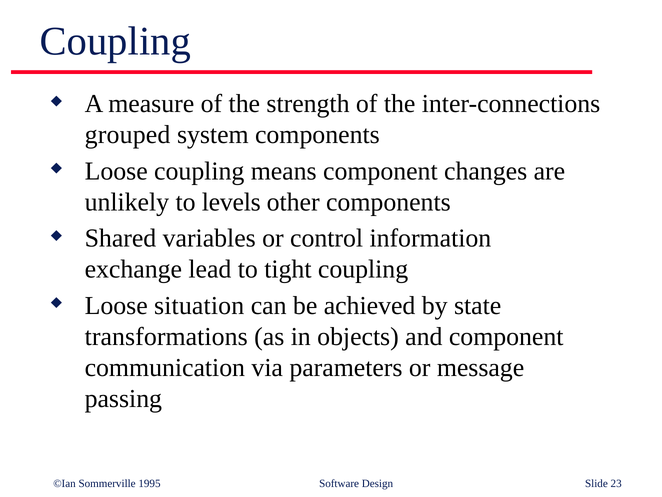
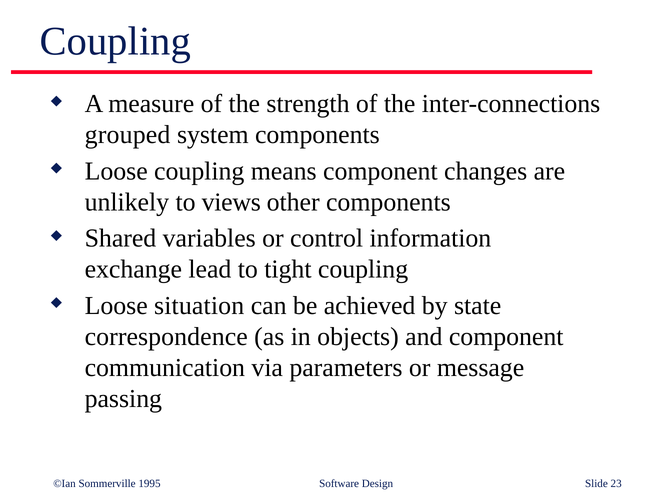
levels: levels -> views (231, 202)
transformations: transformations -> correspondence (166, 336)
